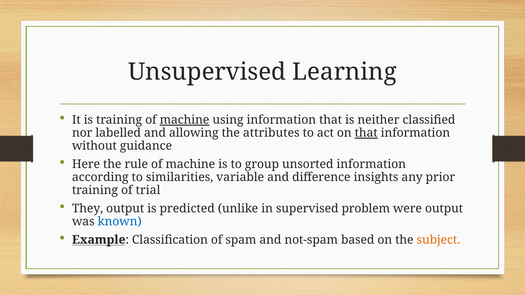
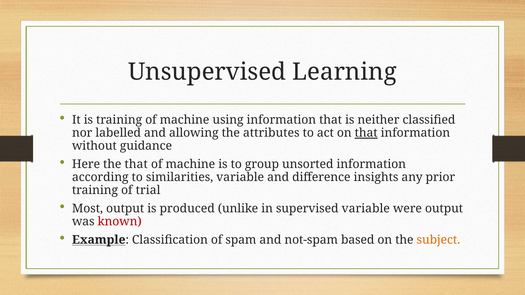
machine underline: present -> none (185, 120)
the rule: rule -> that (136, 164)
They: They -> Most (88, 209)
predicted: predicted -> produced (187, 209)
supervised problem: problem -> variable (366, 209)
known colour: blue -> red (120, 222)
